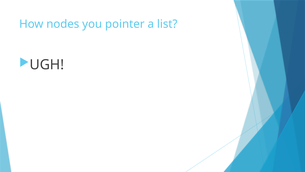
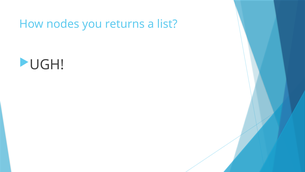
pointer: pointer -> returns (125, 24)
